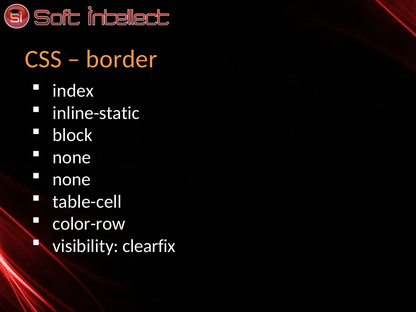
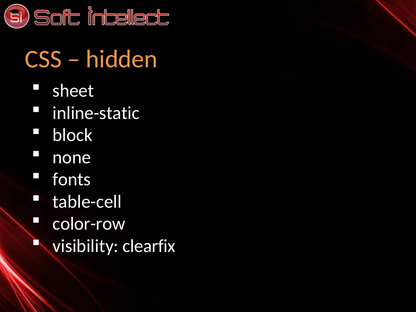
border: border -> hidden (122, 59)
index: index -> sheet (73, 91)
none: none -> fonts (72, 179)
